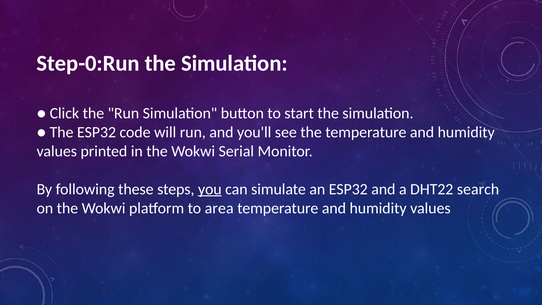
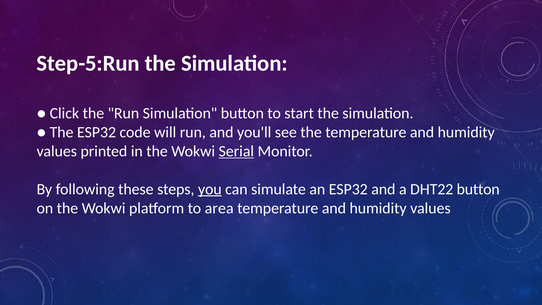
Step-0:Run: Step-0:Run -> Step-5:Run (88, 64)
Serial underline: none -> present (236, 151)
DHT22 search: search -> button (478, 189)
